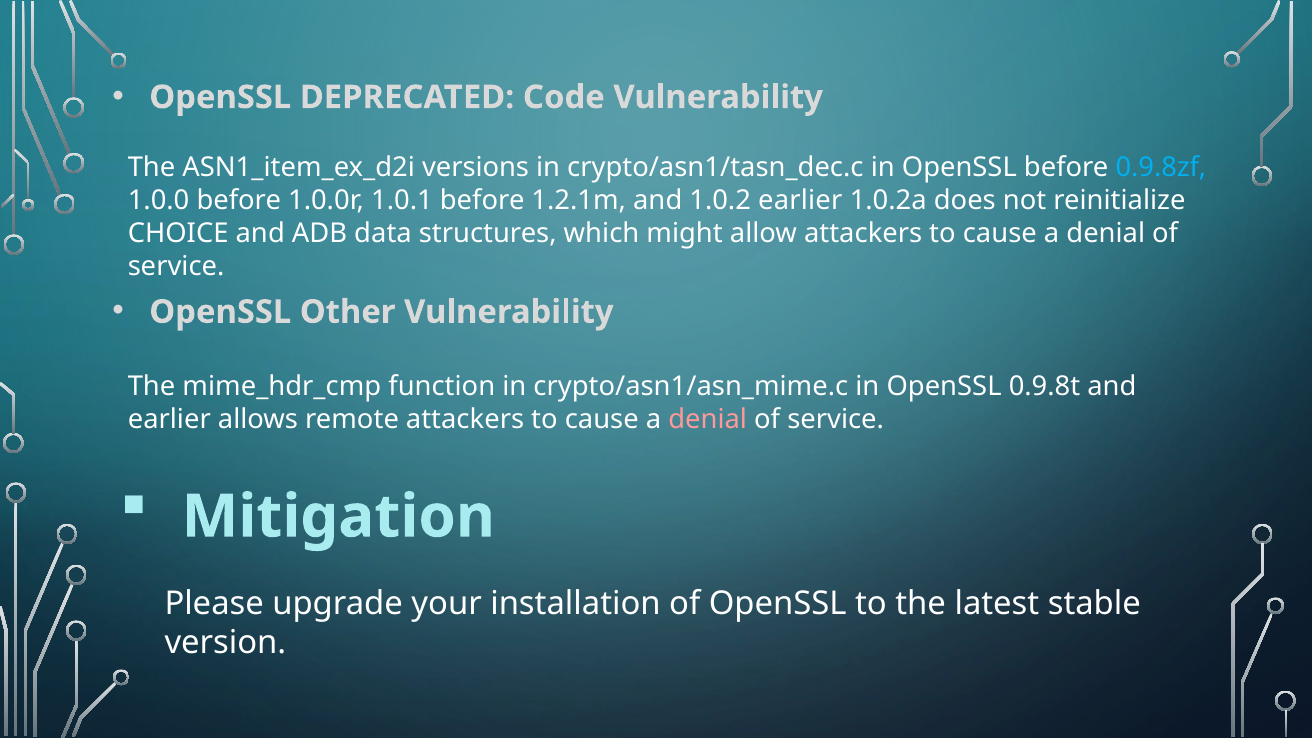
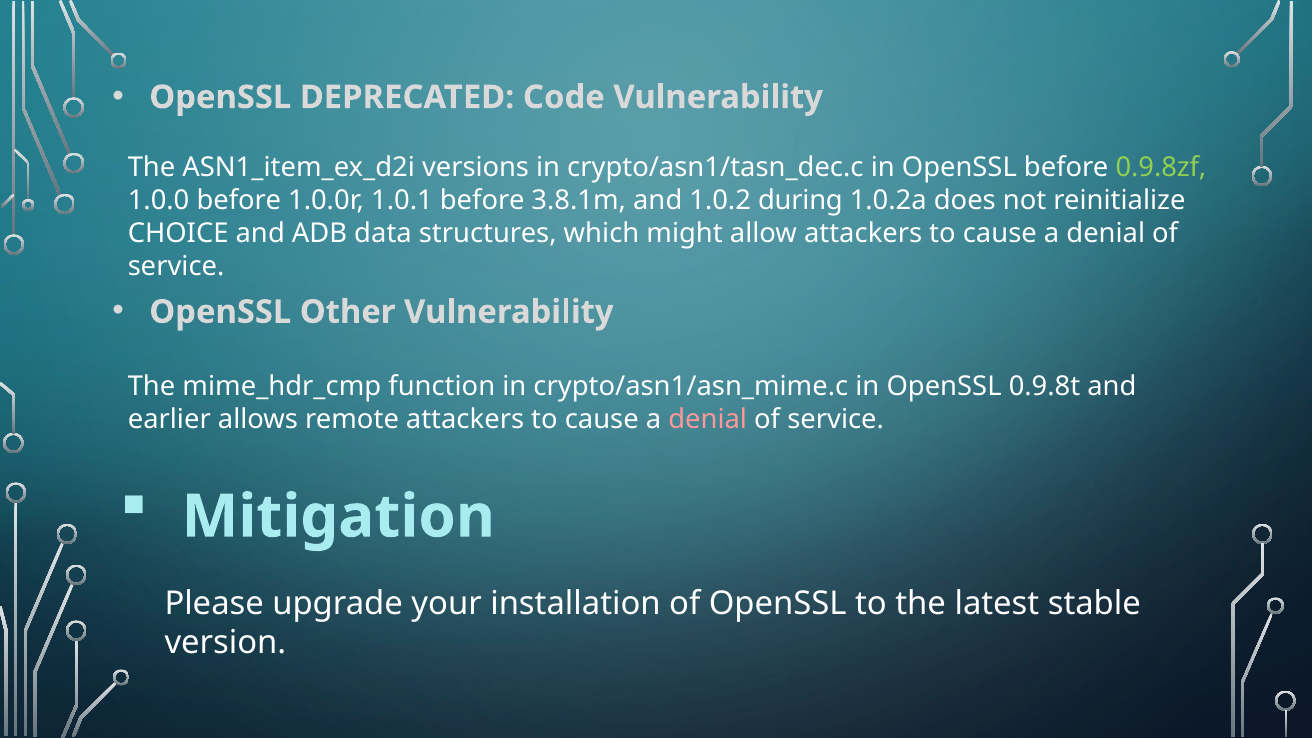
0.9.8zf colour: light blue -> light green (1161, 168)
1.2.1m: 1.2.1m -> 3.8.1m (579, 201)
1.0.2 earlier: earlier -> during (800, 201)
